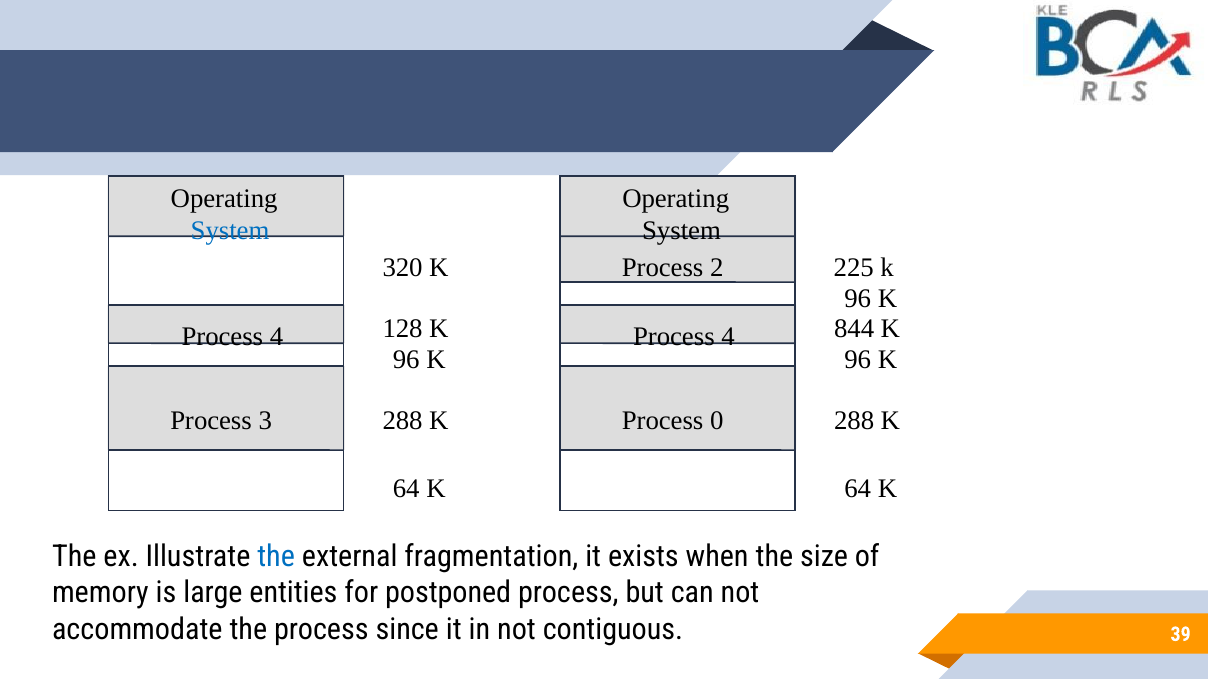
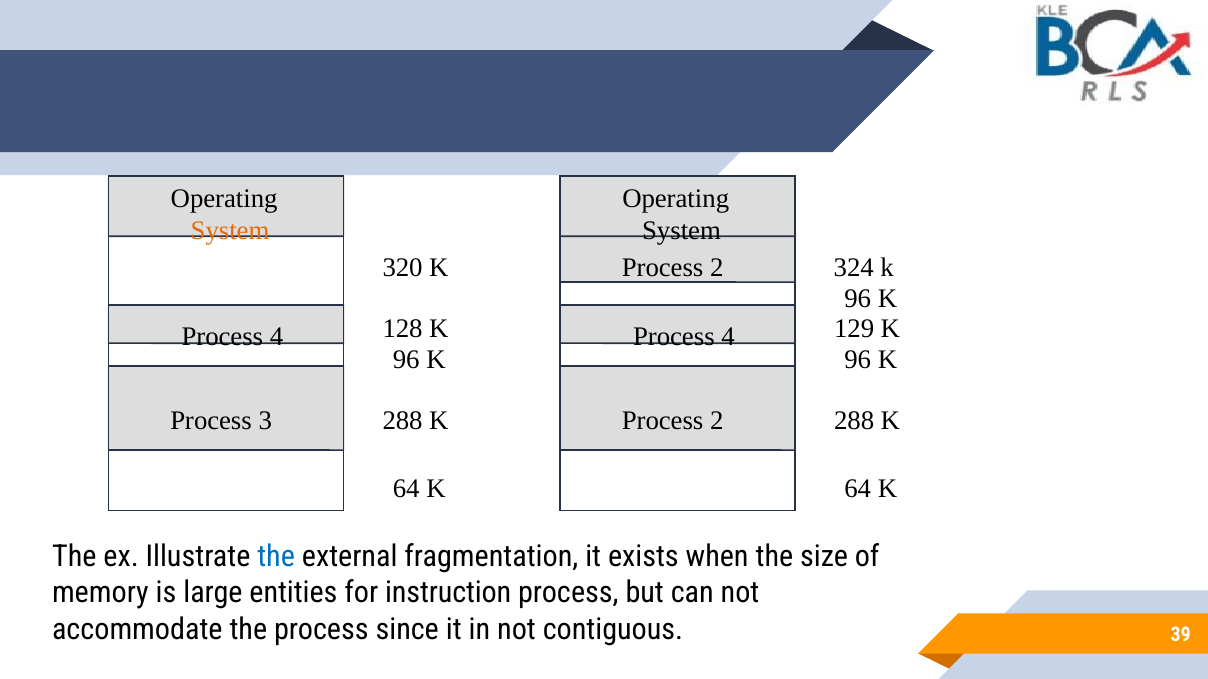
System colour: blue -> orange (230, 231)
225: 225 -> 324 (854, 268)
844: 844 -> 129 (854, 329)
0: 0 -> 2 (717, 421)
postponed: postponed -> instruction (448, 593)
